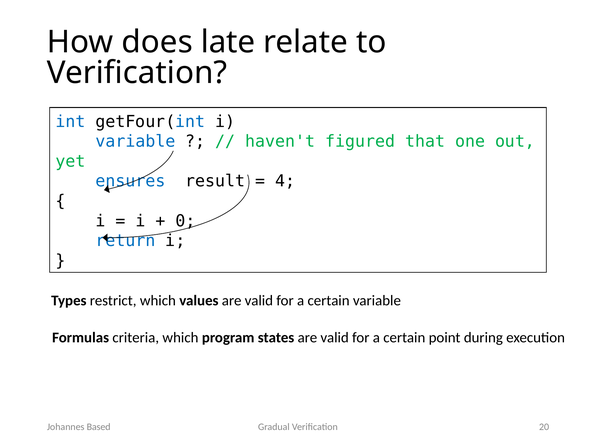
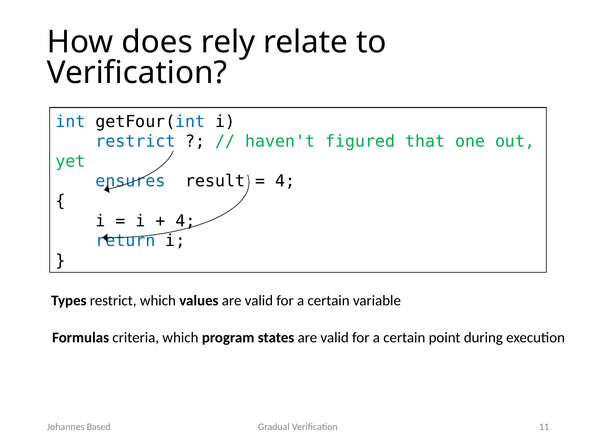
late: late -> rely (228, 42)
variable: variable -> restrict (135, 141)
0: 0 -> 4 (185, 221)
20: 20 -> 11 (544, 427)
